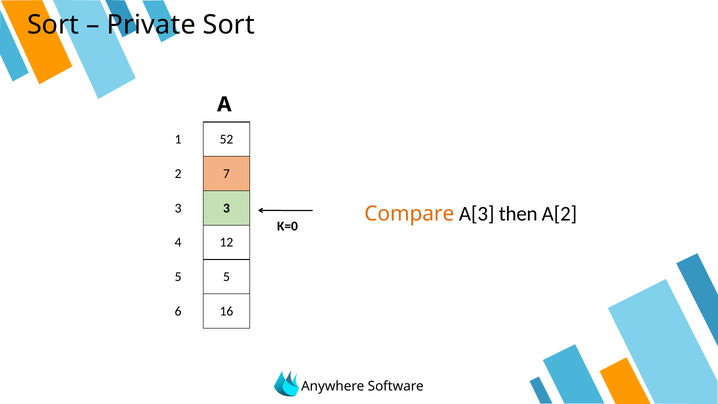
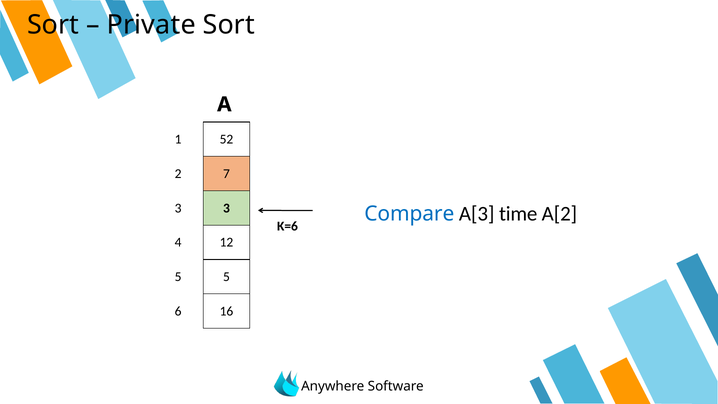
Compare colour: orange -> blue (409, 214)
then: then -> time (518, 214)
Κ=0: Κ=0 -> Κ=6 (287, 226)
